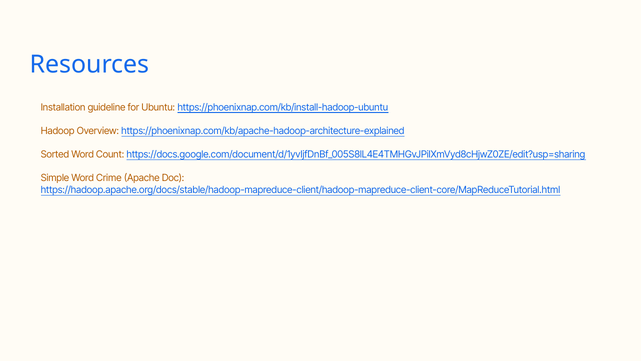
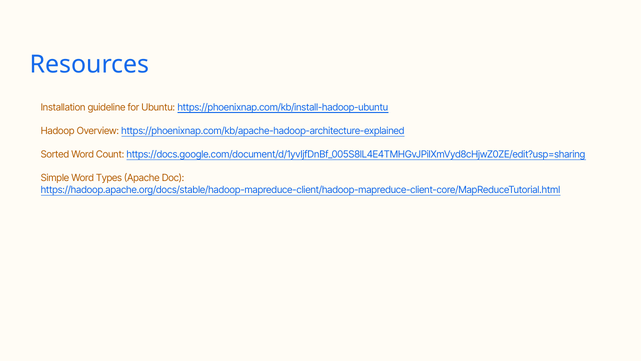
Crime: Crime -> Types (109, 178)
